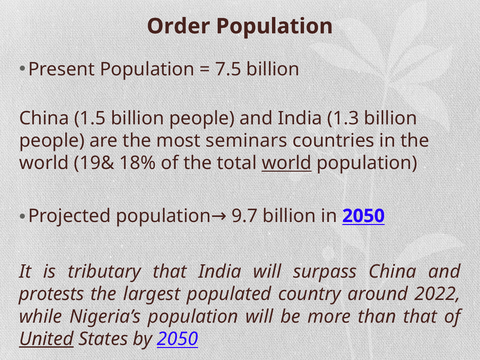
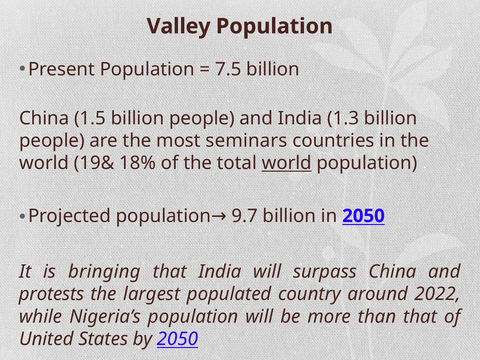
Order: Order -> Valley (179, 26)
tributary: tributary -> bringing (104, 272)
United underline: present -> none (46, 339)
